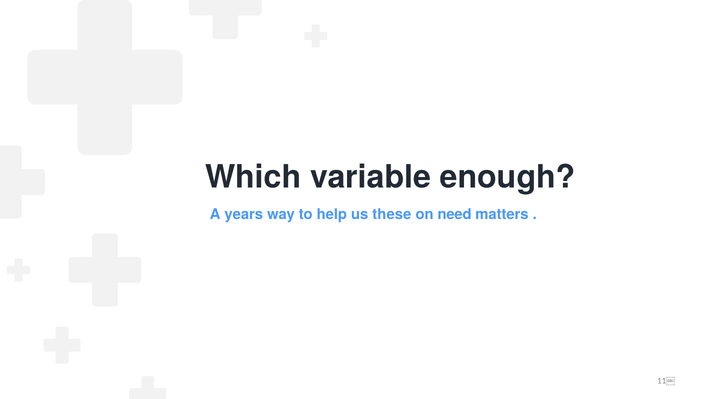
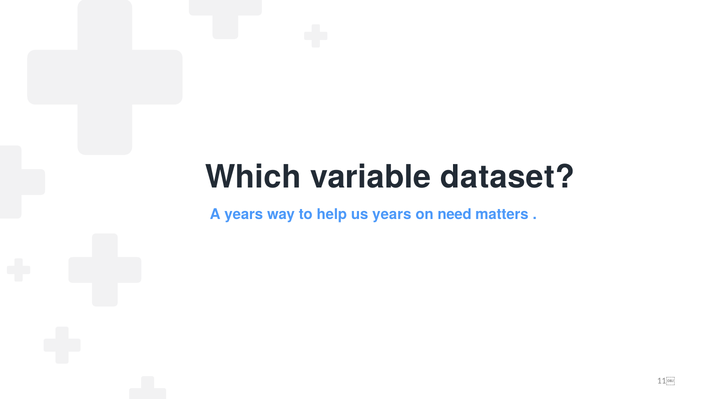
enough: enough -> dataset (508, 177)
us these: these -> years (392, 214)
